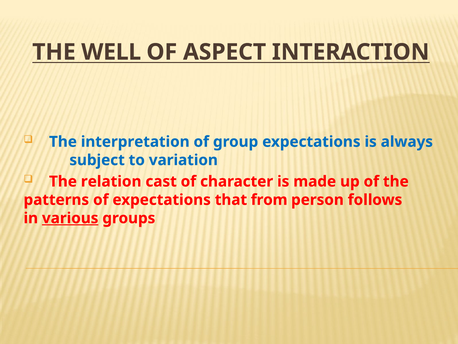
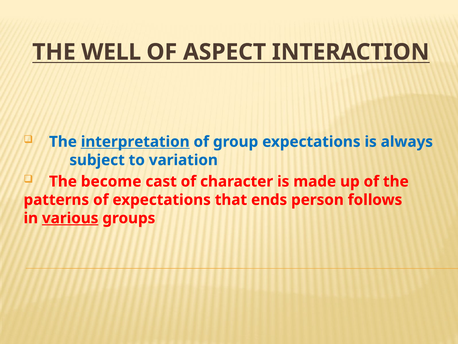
interpretation underline: none -> present (135, 142)
relation: relation -> become (111, 181)
from: from -> ends (269, 200)
